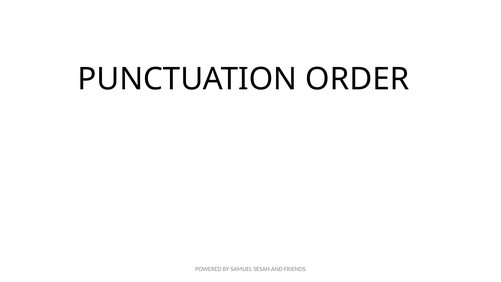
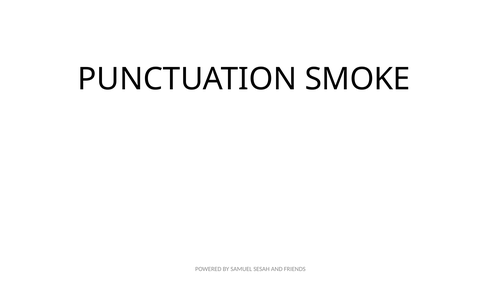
ORDER: ORDER -> SMOKE (358, 79)
